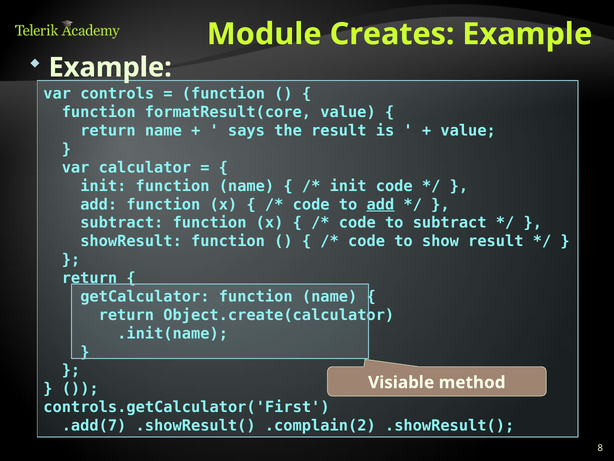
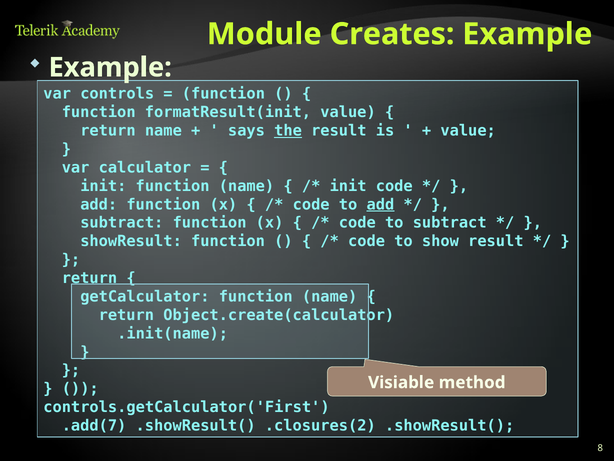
formatResult(core: formatResult(core -> formatResult(init (228, 112)
the underline: none -> present (288, 131)
.complain(2: .complain(2 -> .closures(2 (320, 425)
